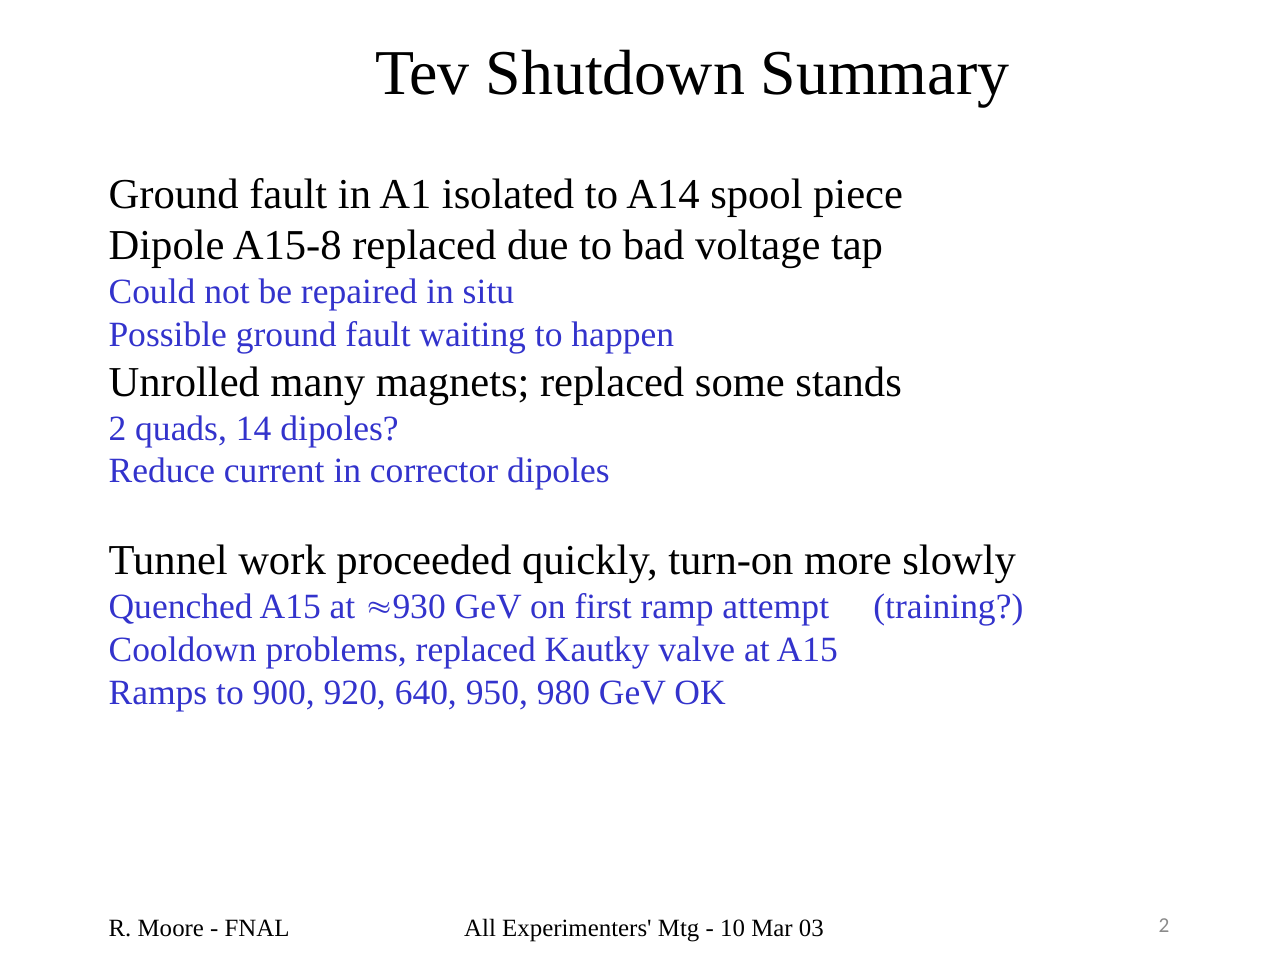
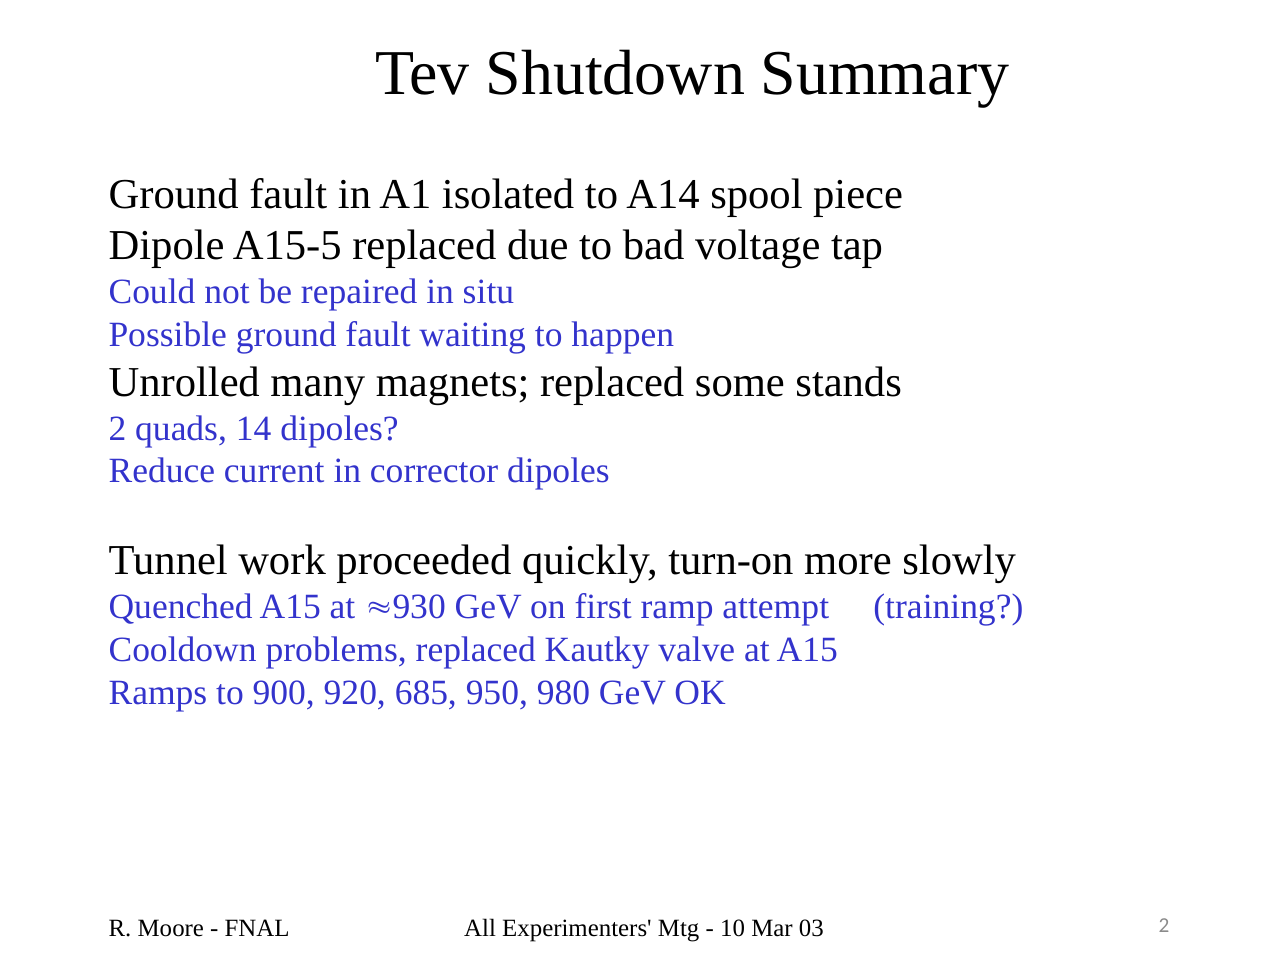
A15-8: A15-8 -> A15-5 (287, 246)
640: 640 -> 685 (426, 693)
